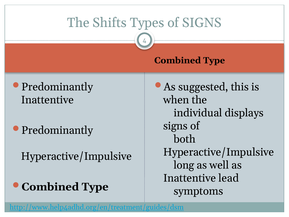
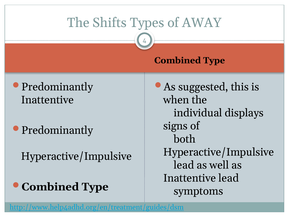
of SIGNS: SIGNS -> AWAY (202, 23)
long: long -> lead (184, 165)
